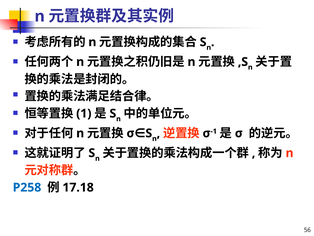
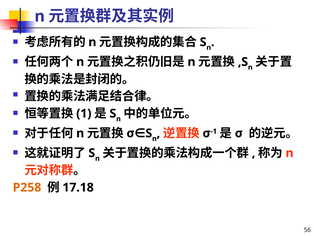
P258 colour: blue -> orange (27, 187)
